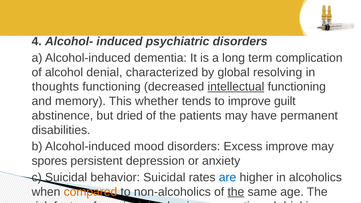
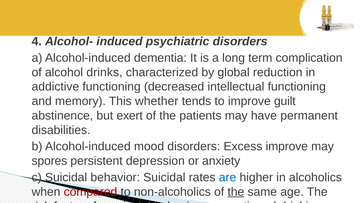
denial: denial -> drinks (104, 72)
resolving: resolving -> reduction (278, 72)
thoughts: thoughts -> addictive (55, 87)
intellectual underline: present -> none (236, 87)
dried: dried -> exert (130, 116)
compared colour: orange -> red (90, 192)
